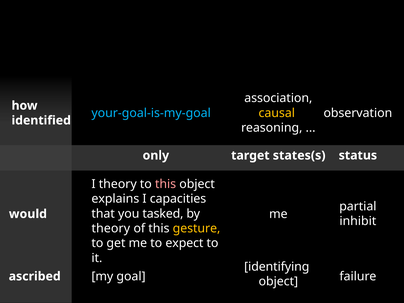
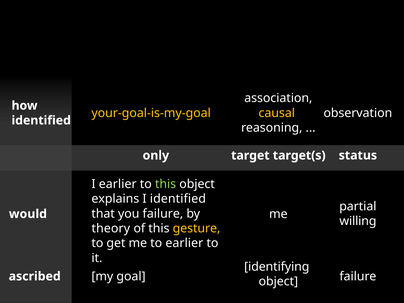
your-goal-is-my-goal colour: light blue -> yellow (151, 113)
states(s: states(s -> target(s (299, 155)
I theory: theory -> earlier (118, 184)
this colour: pink -> light green (166, 184)
I capacities: capacities -> identified (178, 199)
you tasked: tasked -> failure (163, 214)
inhibit: inhibit -> willing (358, 221)
to expect: expect -> earlier (184, 243)
